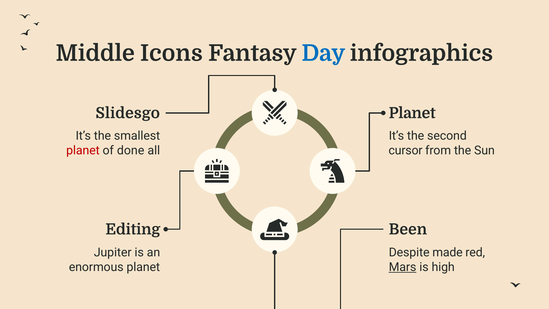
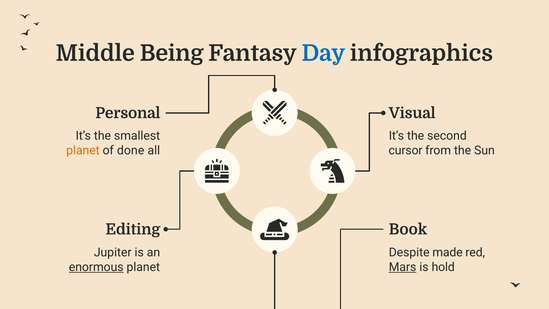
Icons: Icons -> Being (172, 53)
Slidesgo: Slidesgo -> Personal (128, 113)
Planet: Planet -> Visual (412, 113)
planet colour: red -> orange (83, 150)
Been: Been -> Book (408, 229)
enormous underline: none -> present (96, 267)
high: high -> hold (443, 267)
